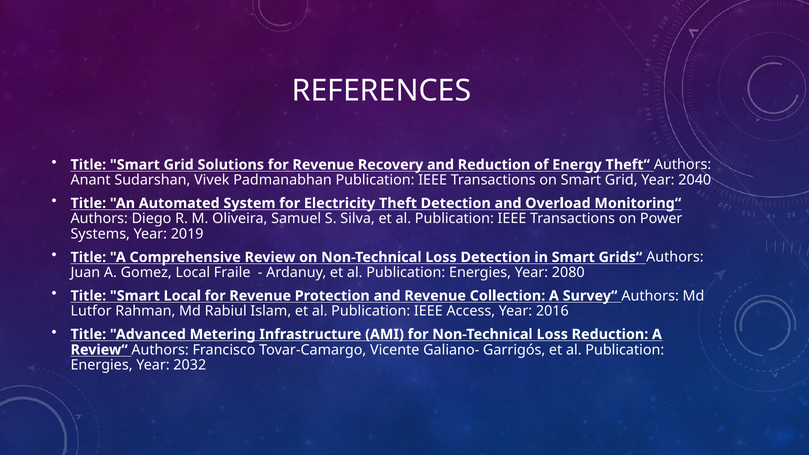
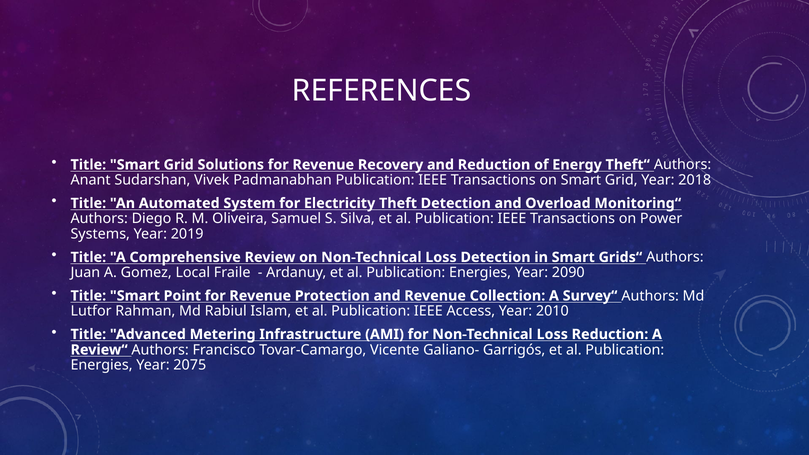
2040: 2040 -> 2018 (695, 180)
2080: 2080 -> 2090 (568, 273)
Smart Local: Local -> Point (182, 296)
2016: 2016 -> 2010 (552, 311)
2032: 2032 -> 2075 (190, 365)
